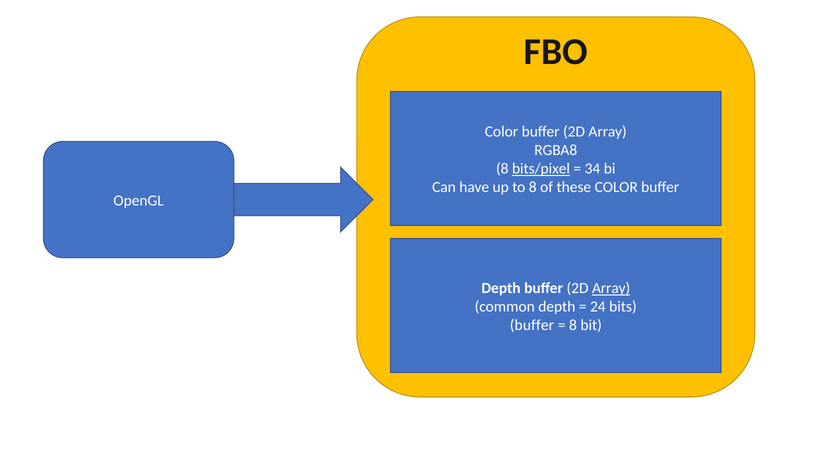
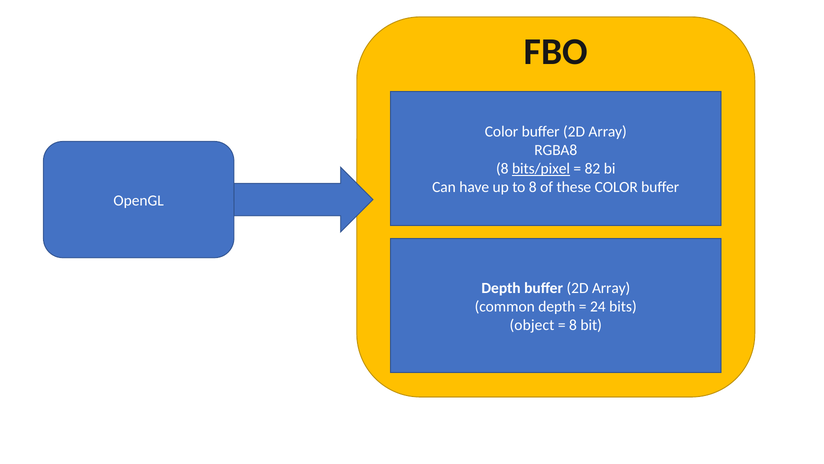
34: 34 -> 82 (592, 169)
Array underline: present -> none (611, 288)
buffer: buffer -> object (532, 325)
